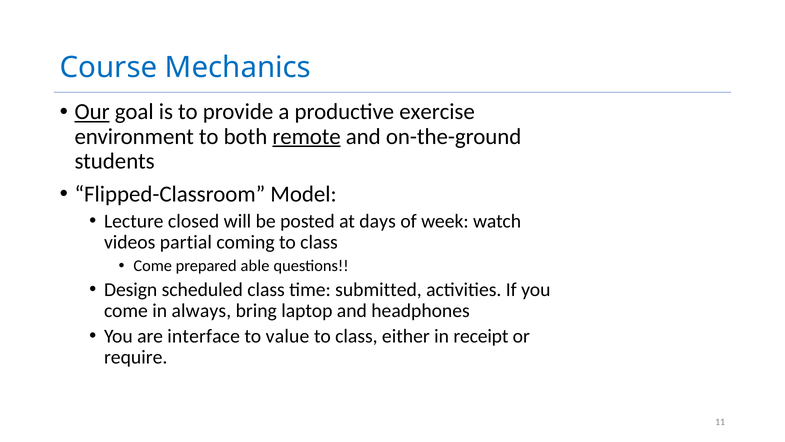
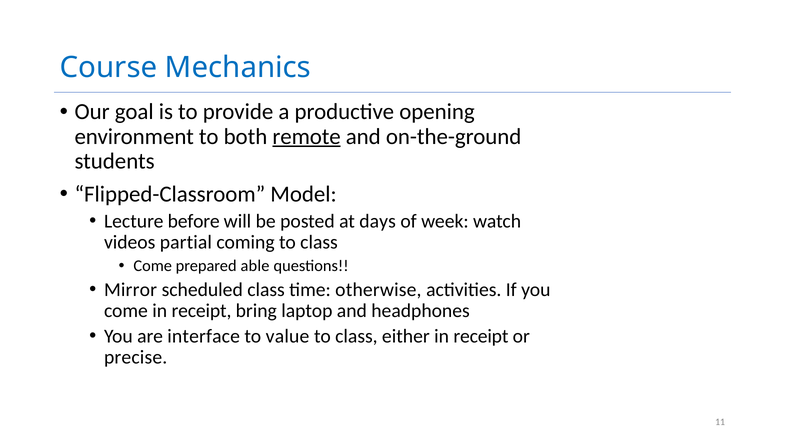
Our underline: present -> none (92, 112)
exercise: exercise -> opening (437, 112)
closed: closed -> before (194, 221)
Design: Design -> Mirror (130, 289)
submitted: submitted -> otherwise (378, 289)
come in always: always -> receipt (201, 310)
require: require -> precise (136, 357)
